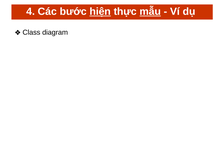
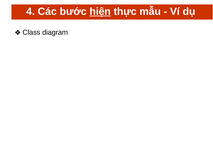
mẫu underline: present -> none (150, 12)
